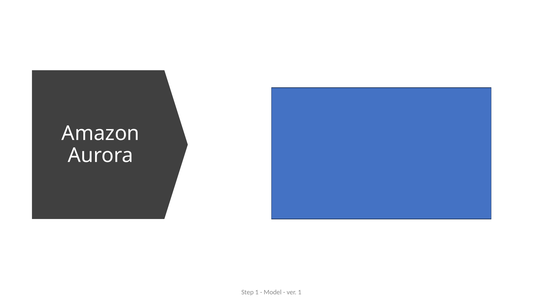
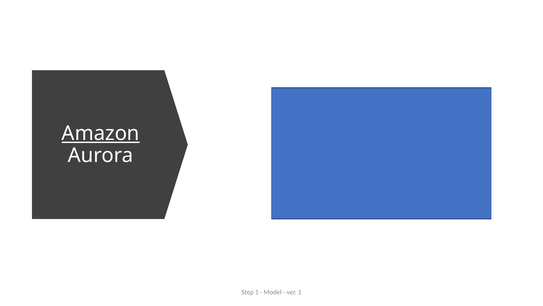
Amazon underline: none -> present (101, 133)
